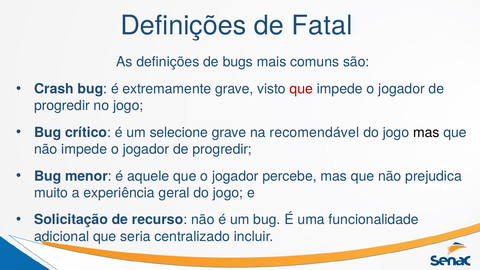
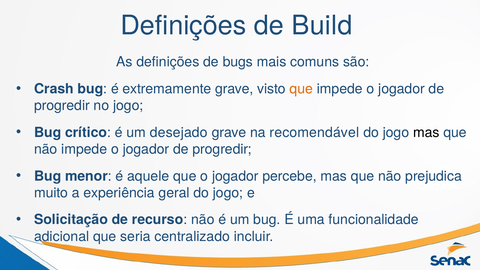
Fatal: Fatal -> Build (322, 26)
que colour: red -> orange (301, 89)
selecione: selecione -> desejado (179, 132)
